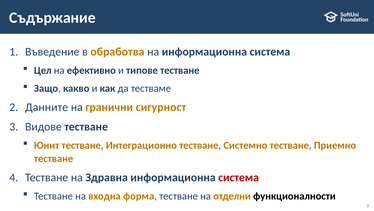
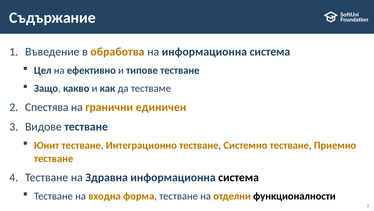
Данните: Данните -> Спестява (47, 107)
сигурност: сигурност -> единичен (161, 107)
система colour: red -> black (239, 177)
